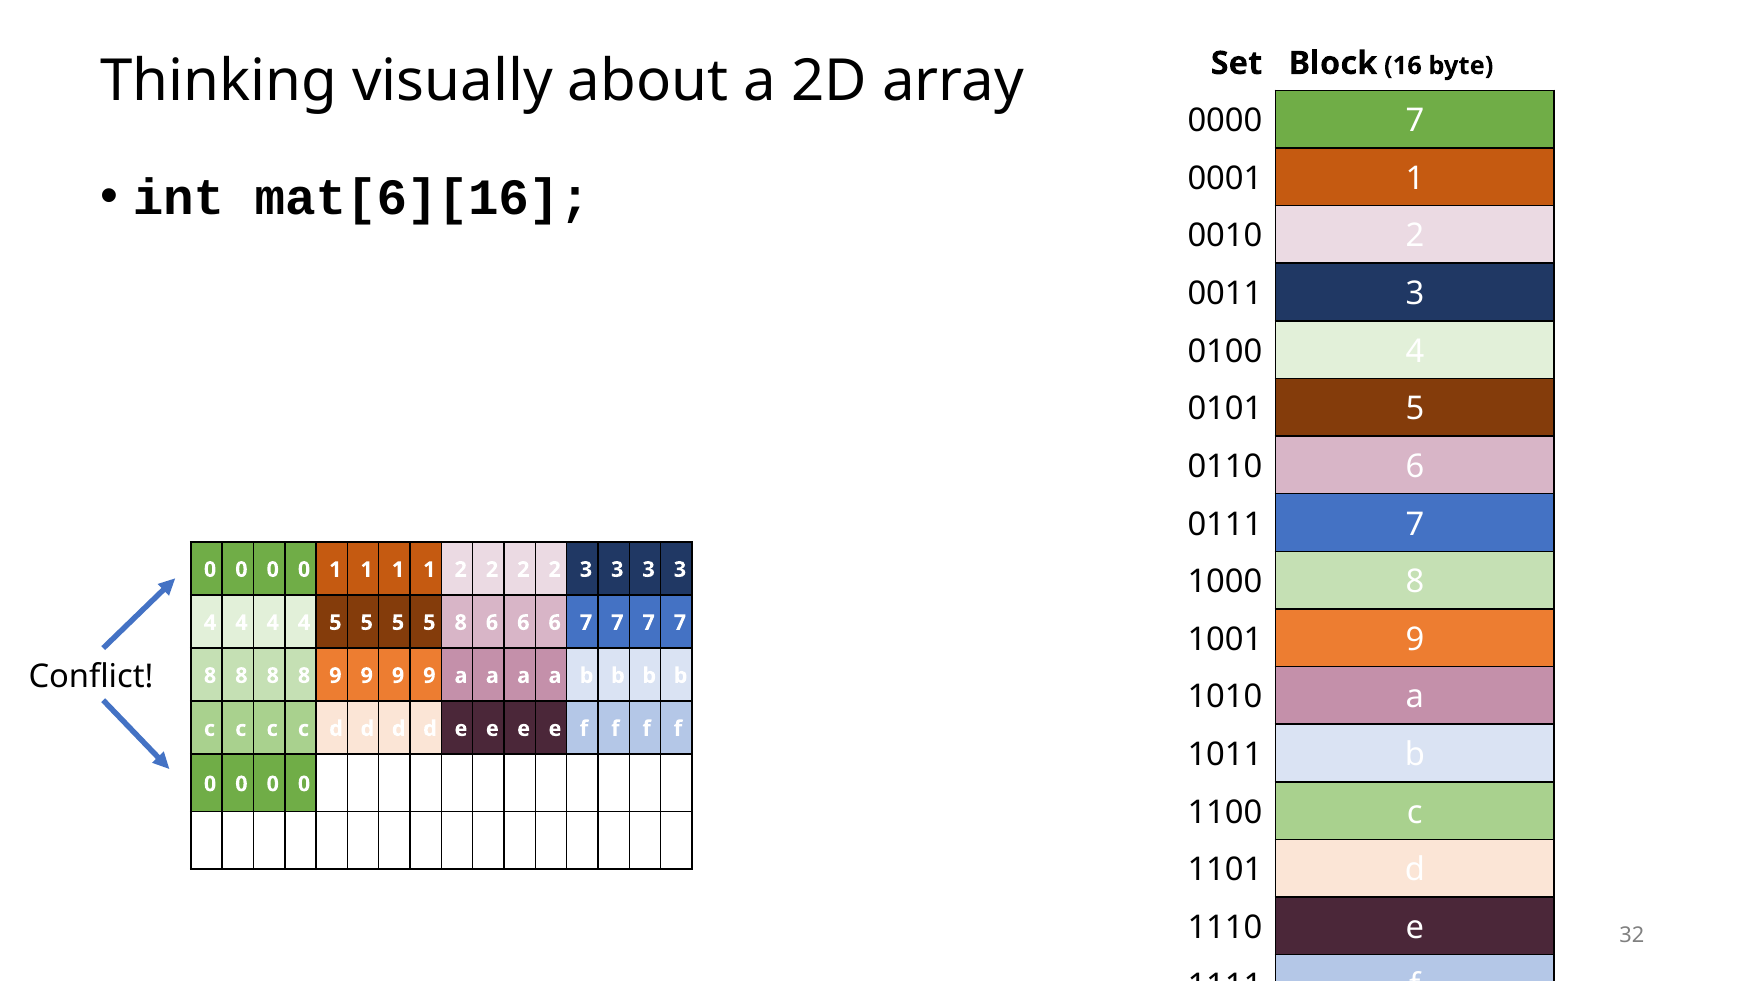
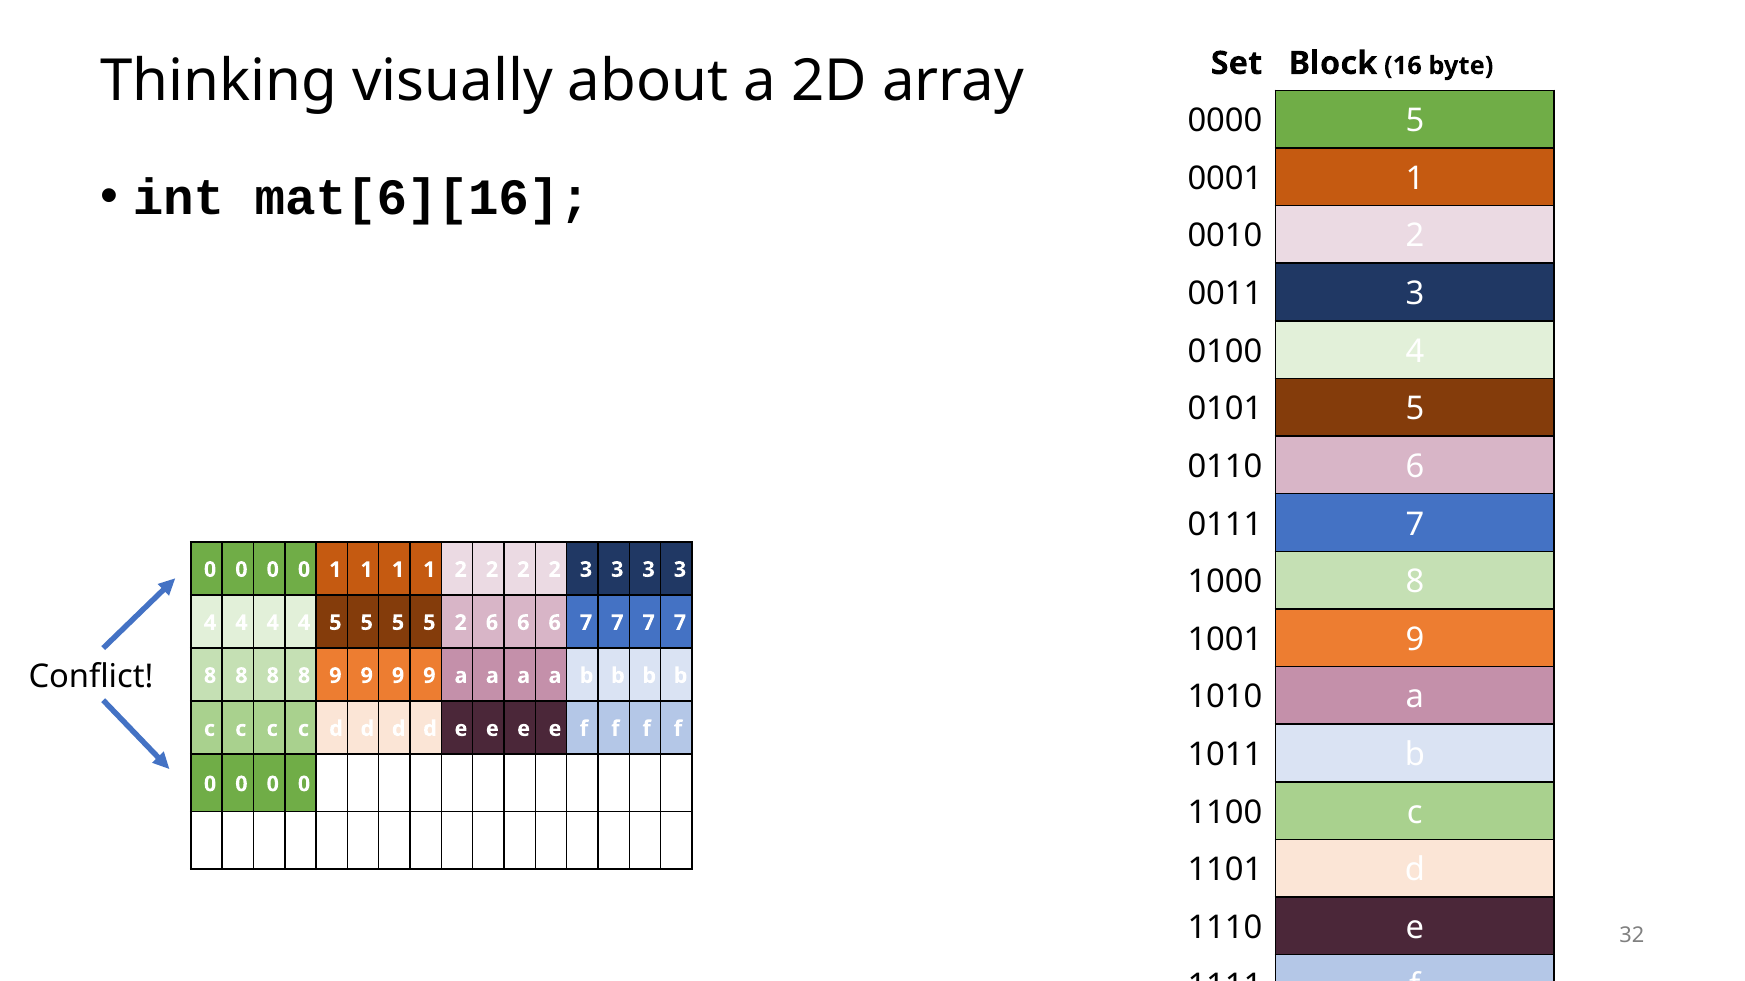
0000 7: 7 -> 5 (1415, 121)
5 8: 8 -> 2 (461, 623)
